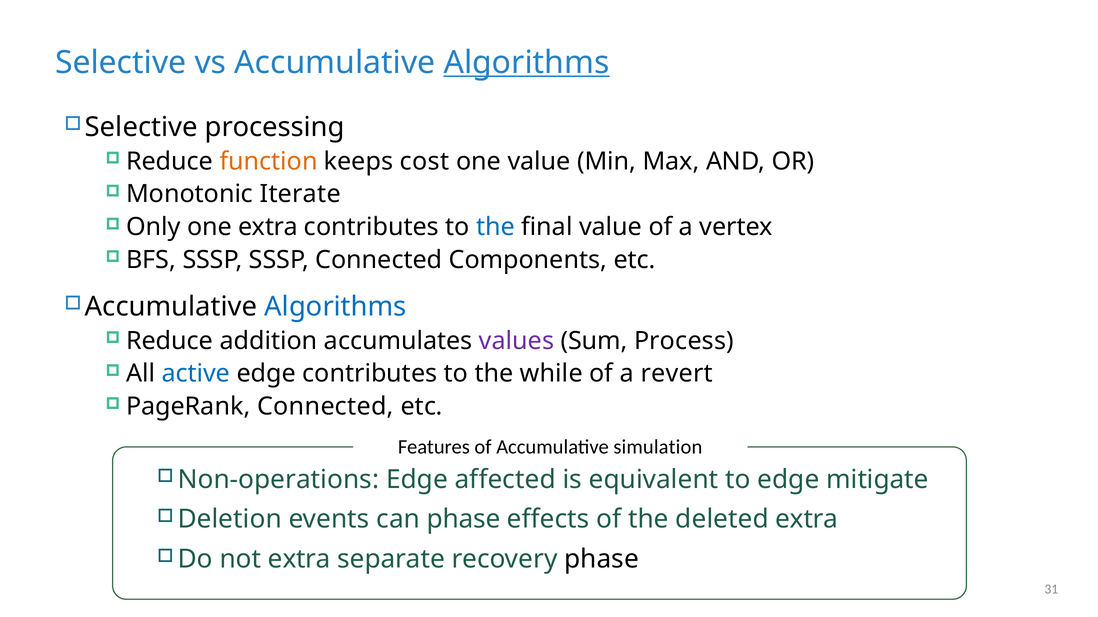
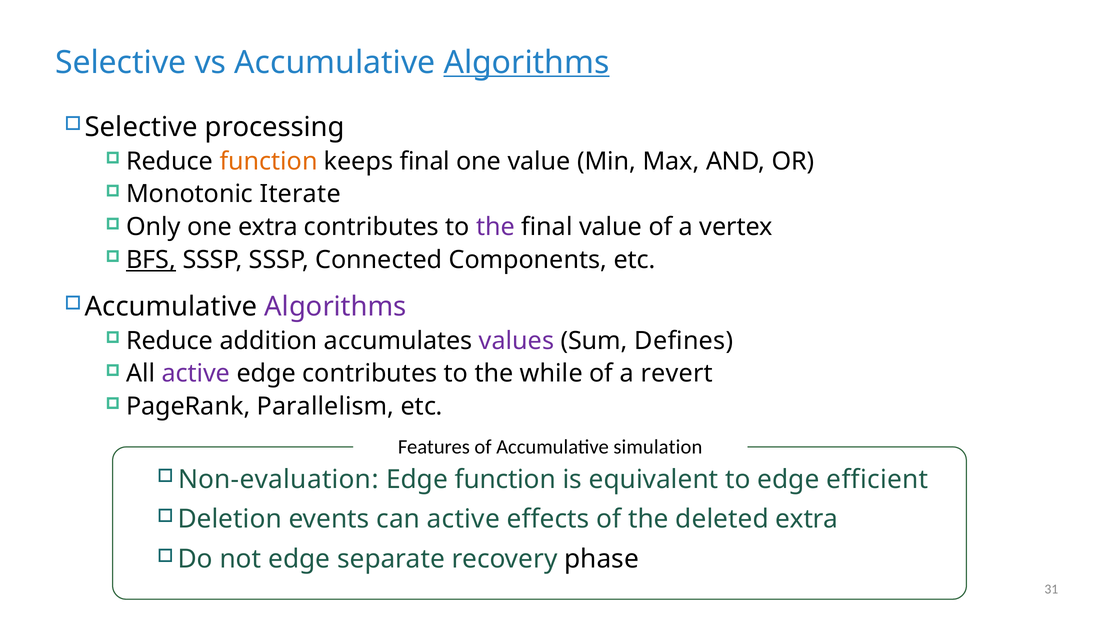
keeps cost: cost -> final (425, 161)
the colour: blue -> purple (496, 227)
BFS underline: none -> present (151, 260)
Algorithms colour: blue -> purple (335, 307)
Process: Process -> Defines (684, 341)
active colour: blue -> purple (196, 374)
PageRank Connected: Connected -> Parallelism (326, 407)
Non-operations: Non-operations -> Non-evaluation (278, 480)
Edge affected: affected -> function (505, 480)
mitigate: mitigate -> efficient (877, 480)
can phase: phase -> active (463, 520)
not extra: extra -> edge (299, 560)
